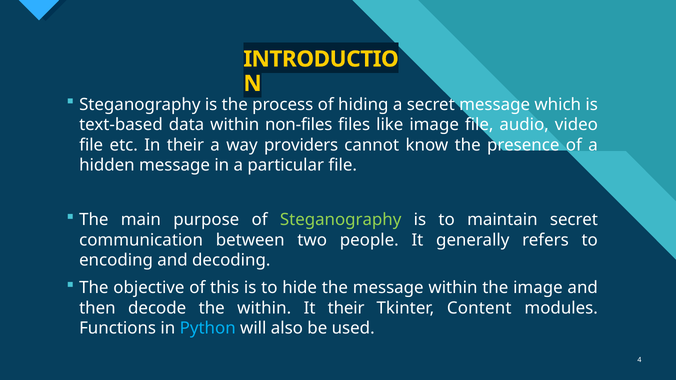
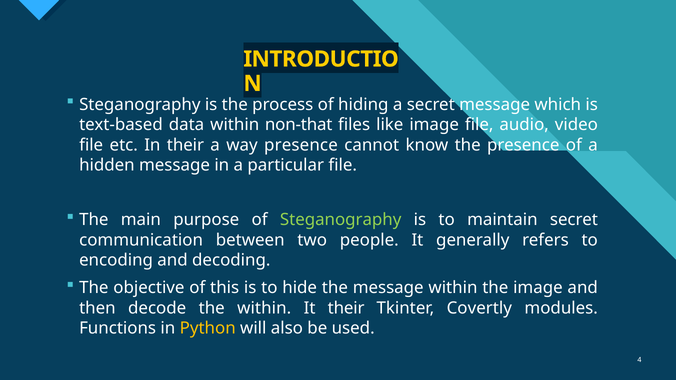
non-files: non-files -> non-that (299, 125)
way providers: providers -> presence (301, 145)
Content: Content -> Covertly (479, 308)
Python colour: light blue -> yellow (208, 328)
